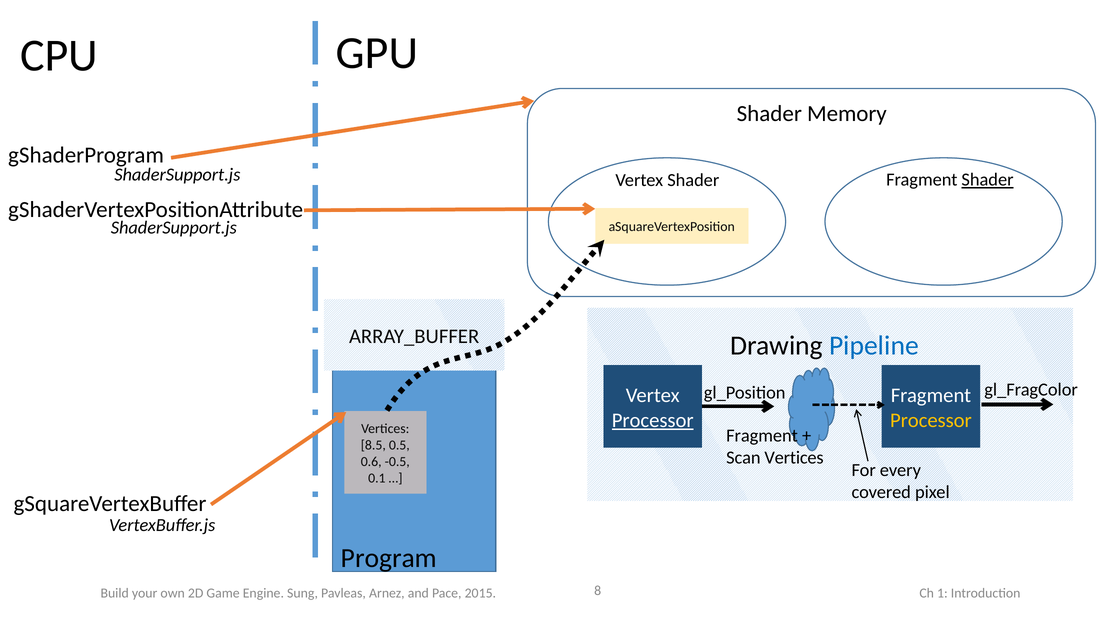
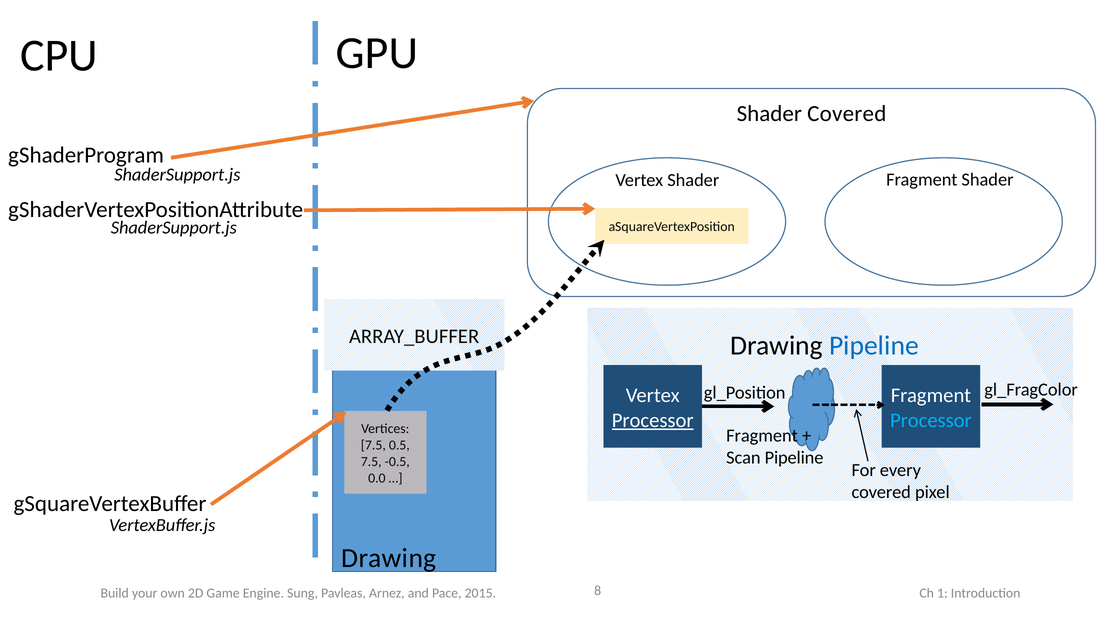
Shader Memory: Memory -> Covered (847, 114)
Shader underline: present -> none (988, 180)
Processor colour: yellow -> light blue (931, 421)
8.5: 8.5 -> 7.5 (373, 445)
Scan Vertices: Vertices -> Pipeline (794, 458)
0.6: 0.6 -> 7.5 (371, 462)
0.1: 0.1 -> 0.0 (377, 479)
Program: Program -> Drawing (389, 558)
